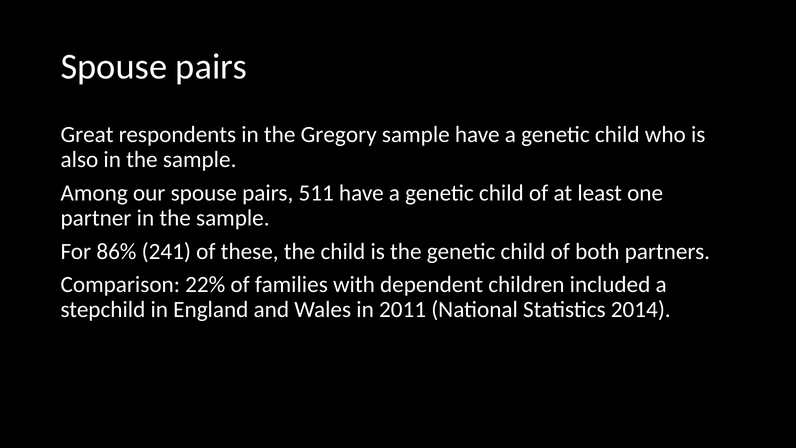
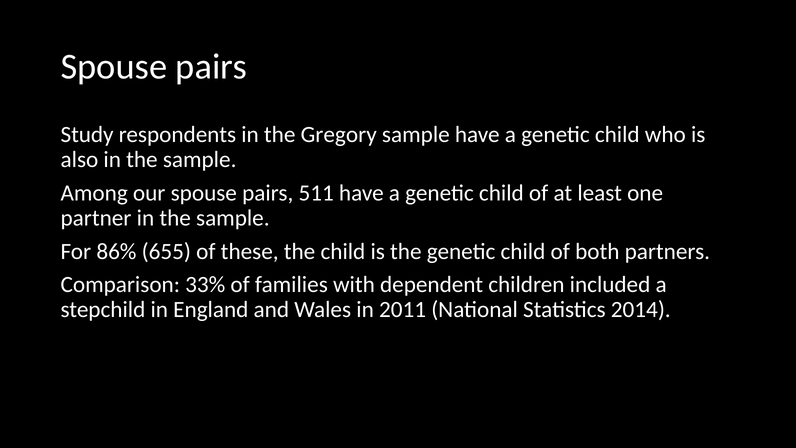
Great: Great -> Study (87, 134)
241: 241 -> 655 (166, 251)
22%: 22% -> 33% (205, 285)
